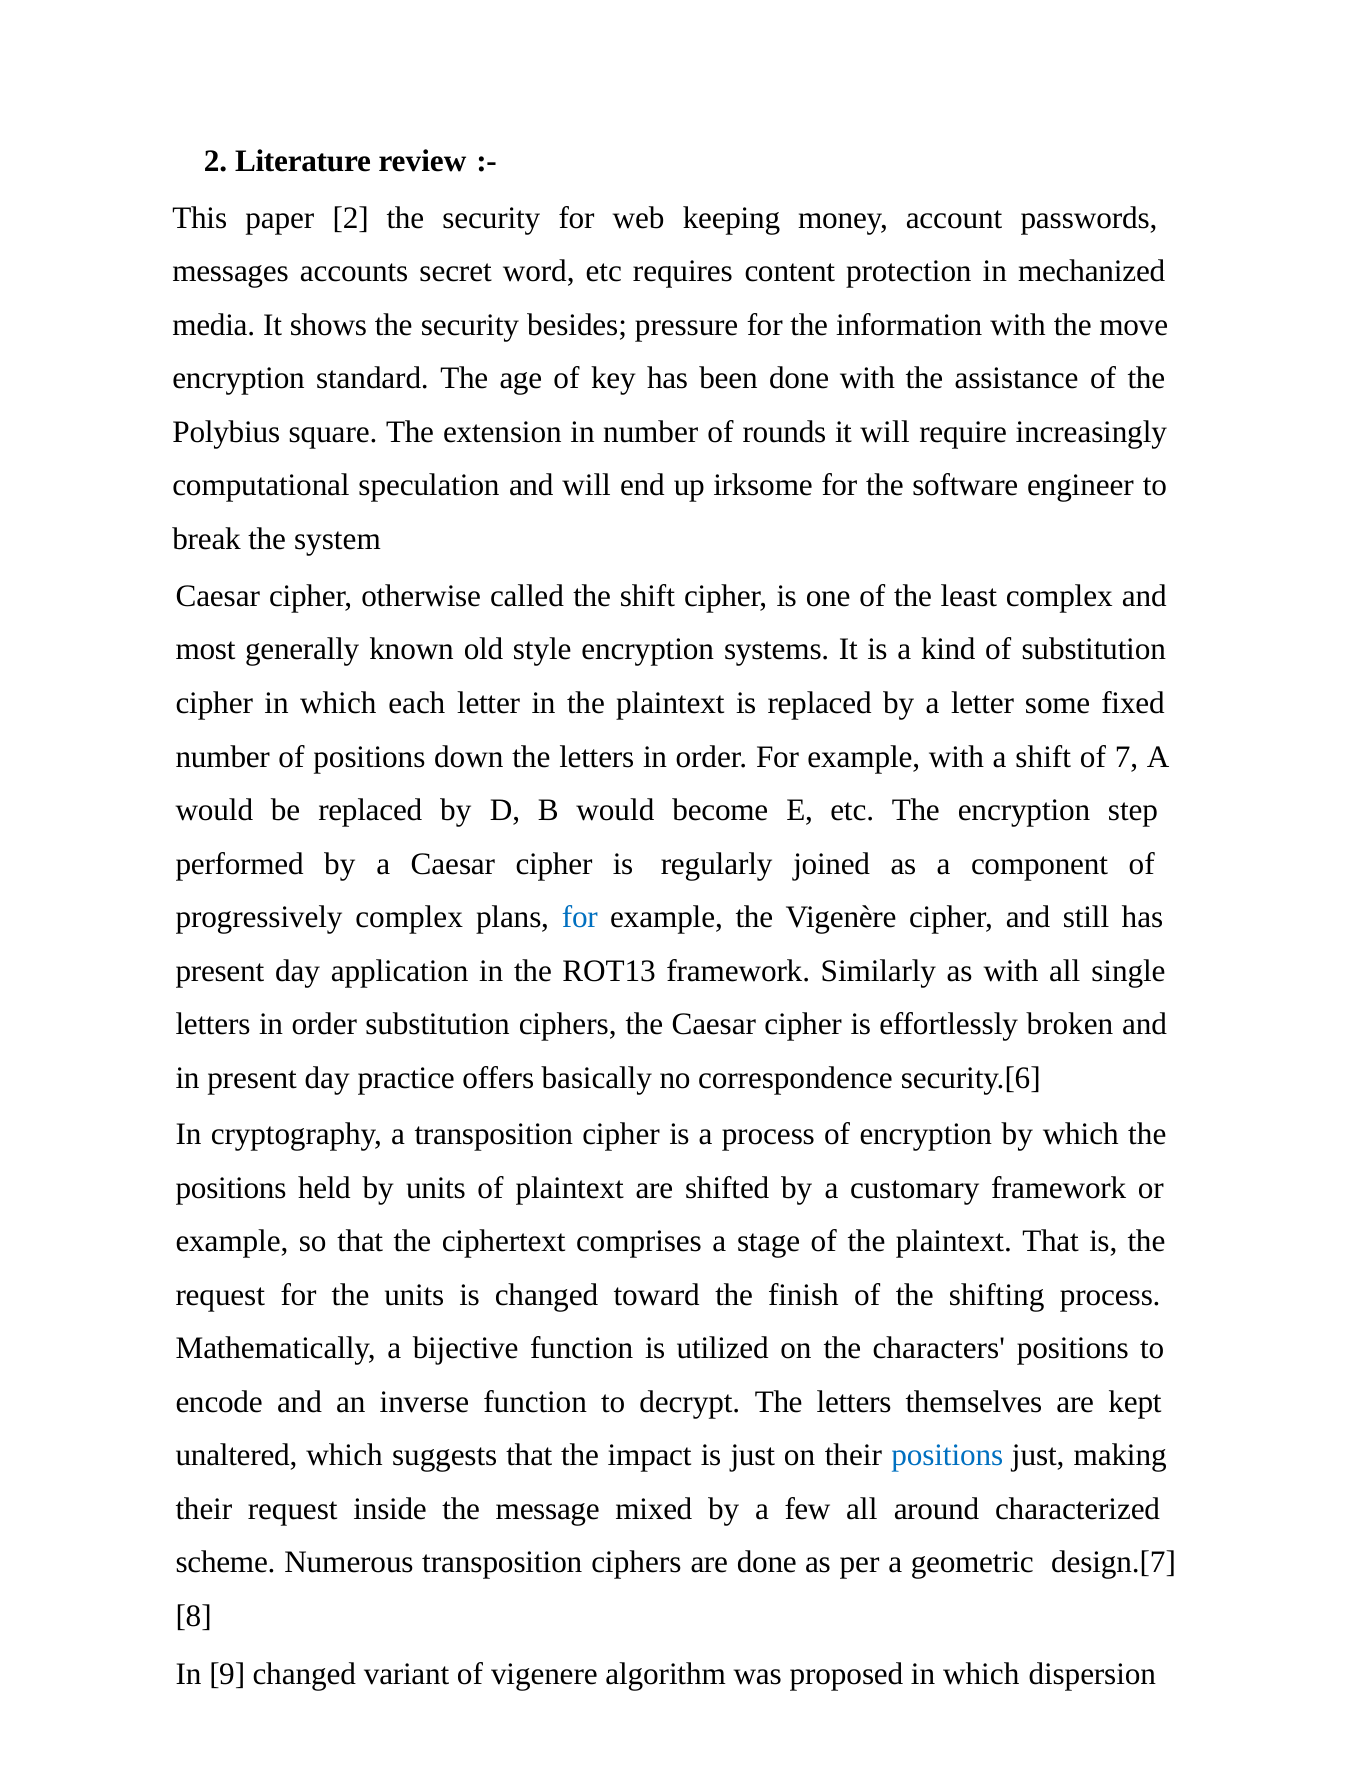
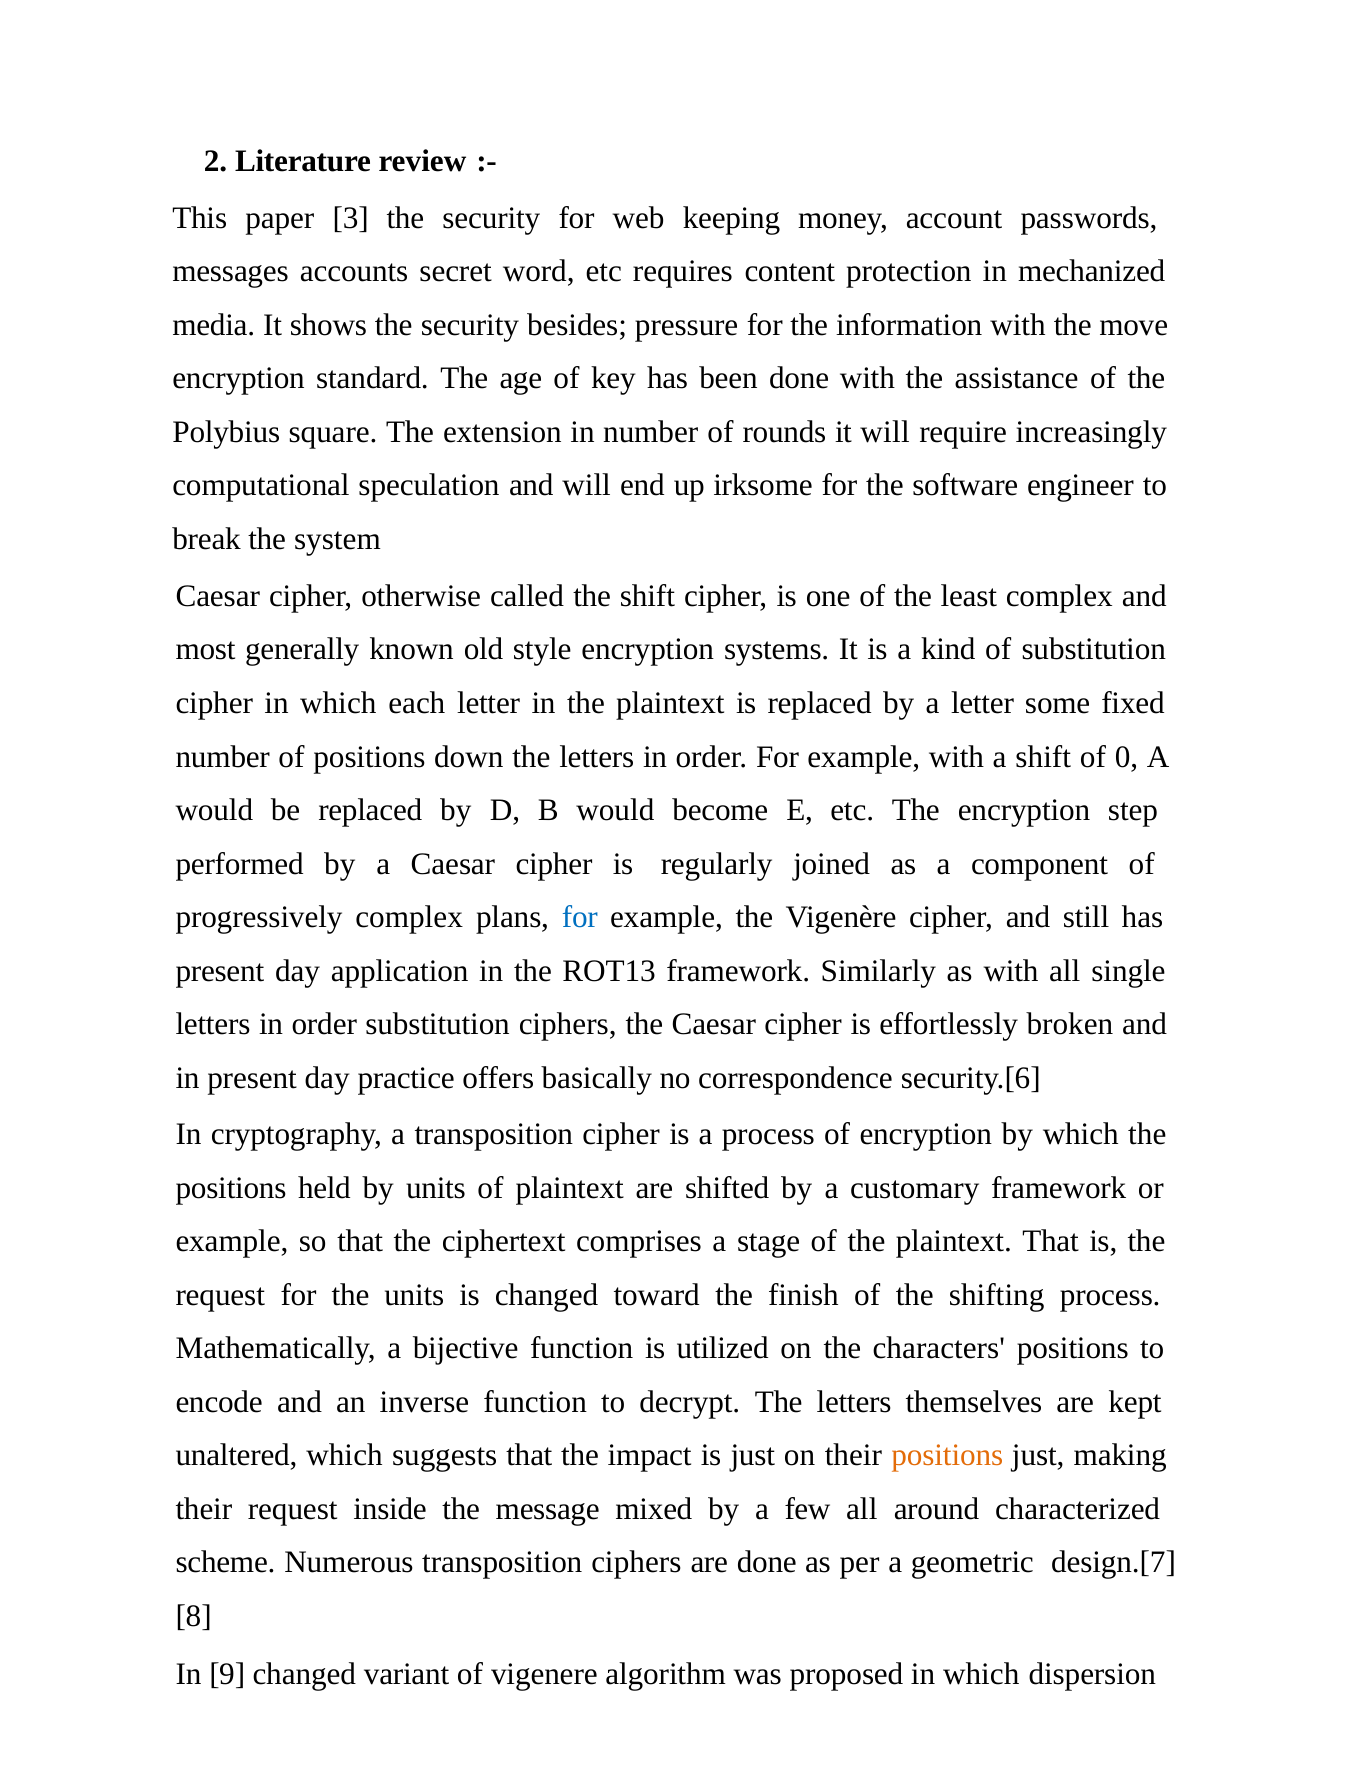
paper 2: 2 -> 3 (351, 218)
7: 7 -> 0 (1127, 757)
positions colour: blue -> orange (947, 1456)
